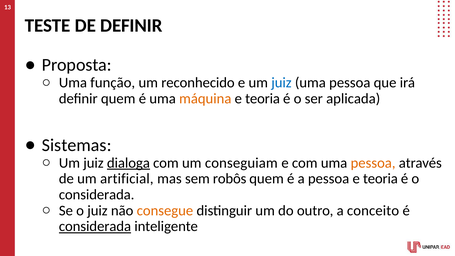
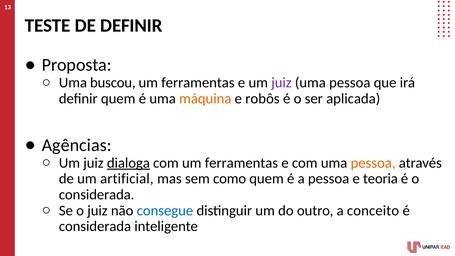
função: função -> buscou (113, 83)
reconhecido: reconhecido -> ferramentas (198, 83)
juiz colour: blue -> purple (281, 83)
teoria: teoria -> robôs (262, 99)
Sistemas: Sistemas -> Agências (77, 145)
com um conseguiam: conseguiam -> ferramentas (241, 163)
robôs: robôs -> como (230, 179)
consegue colour: orange -> blue (165, 210)
considerada underline: present -> none (95, 226)
